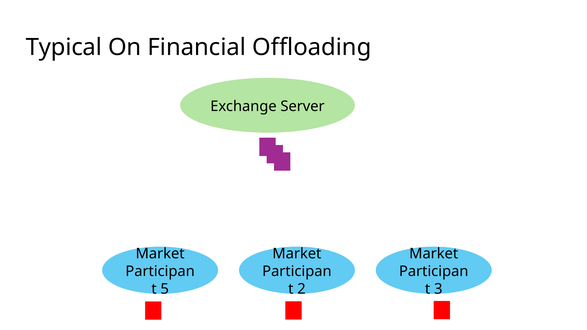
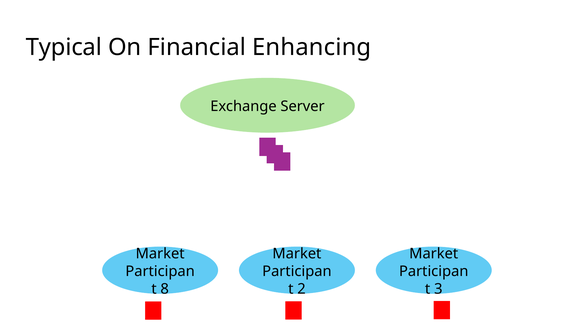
Offloading: Offloading -> Enhancing (312, 47)
5: 5 -> 8 (165, 289)
